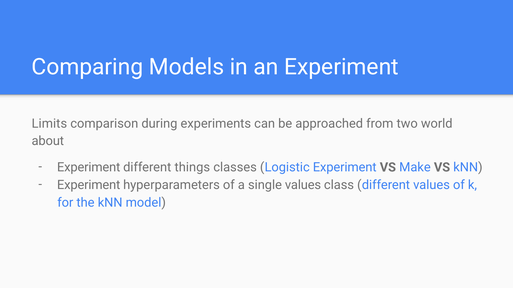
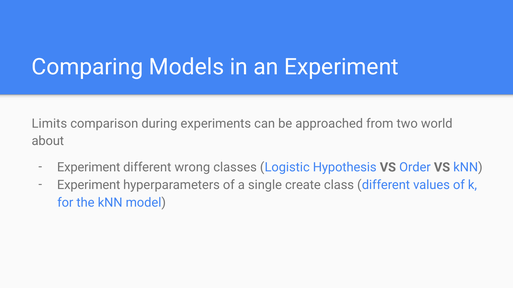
things: things -> wrong (192, 168)
Logistic Experiment: Experiment -> Hypothesis (345, 168)
Make: Make -> Order (415, 168)
single values: values -> create (303, 185)
